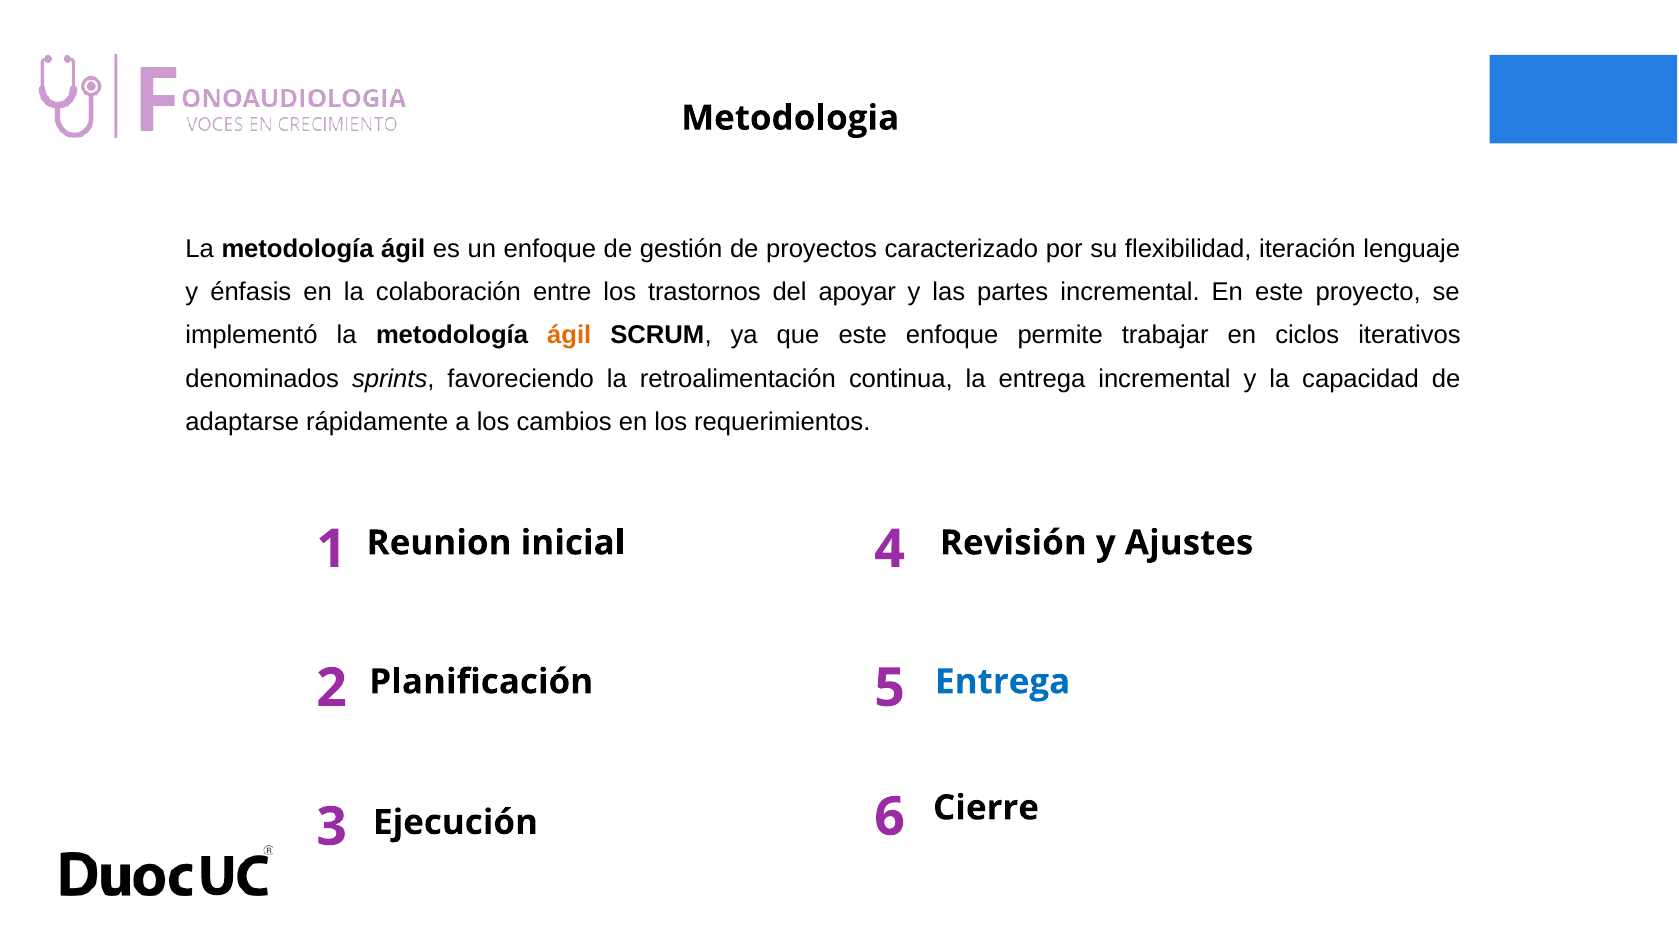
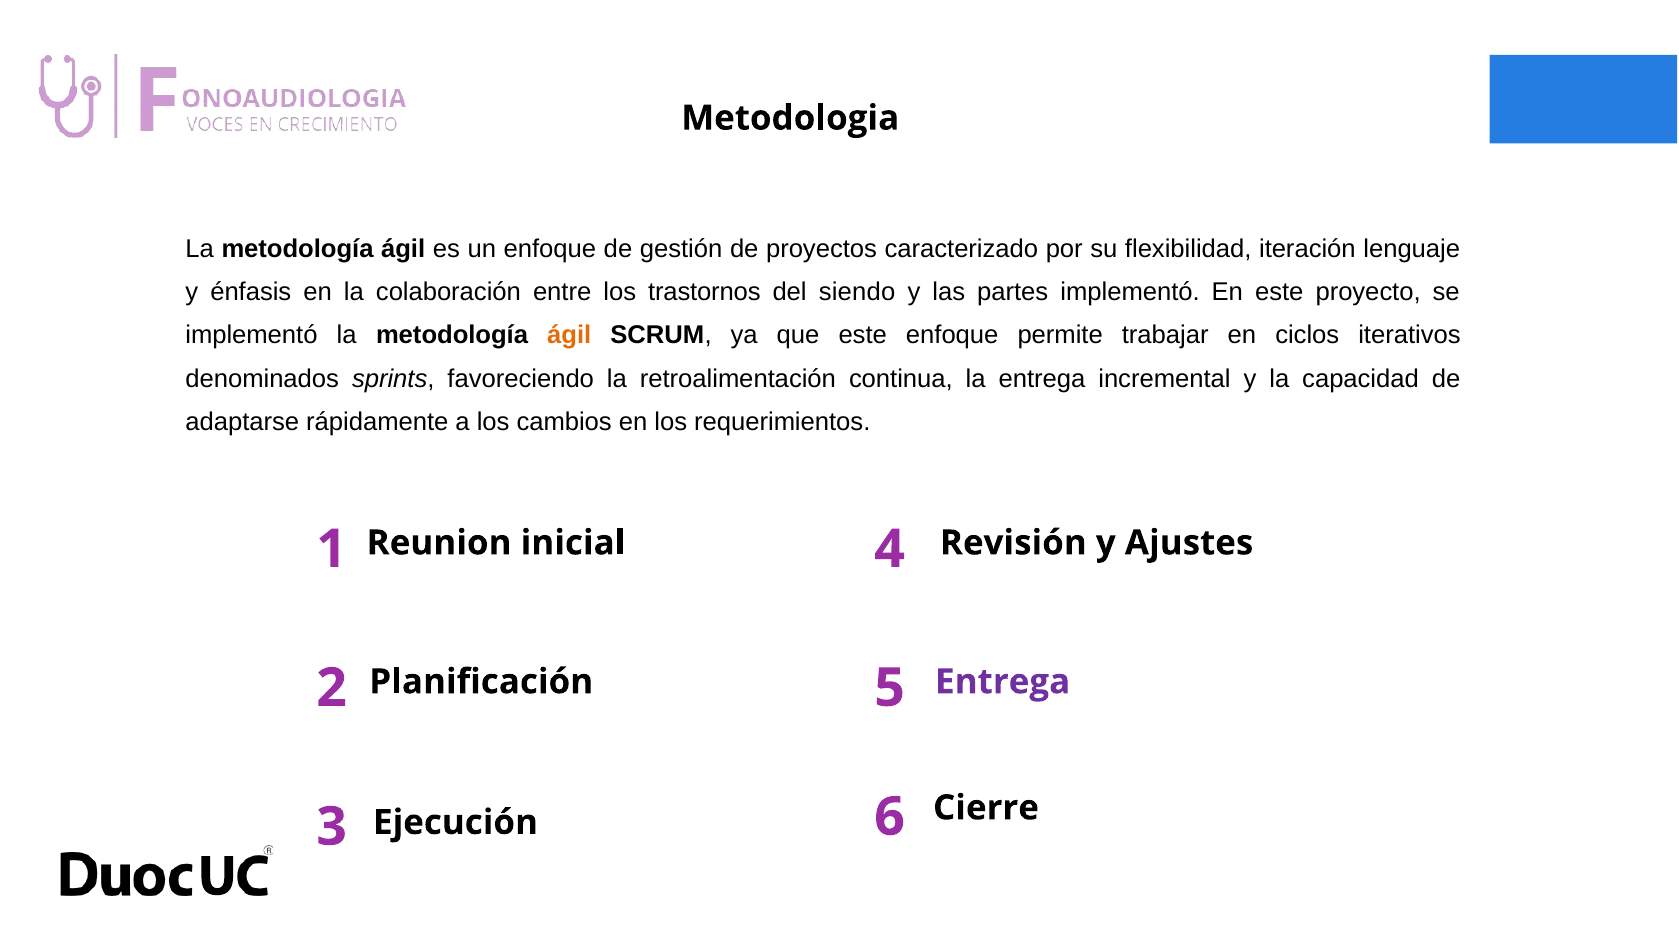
apoyar: apoyar -> siendo (857, 292)
partes incremental: incremental -> implementó (1130, 292)
Entrega colour: blue -> purple (1003, 681)
